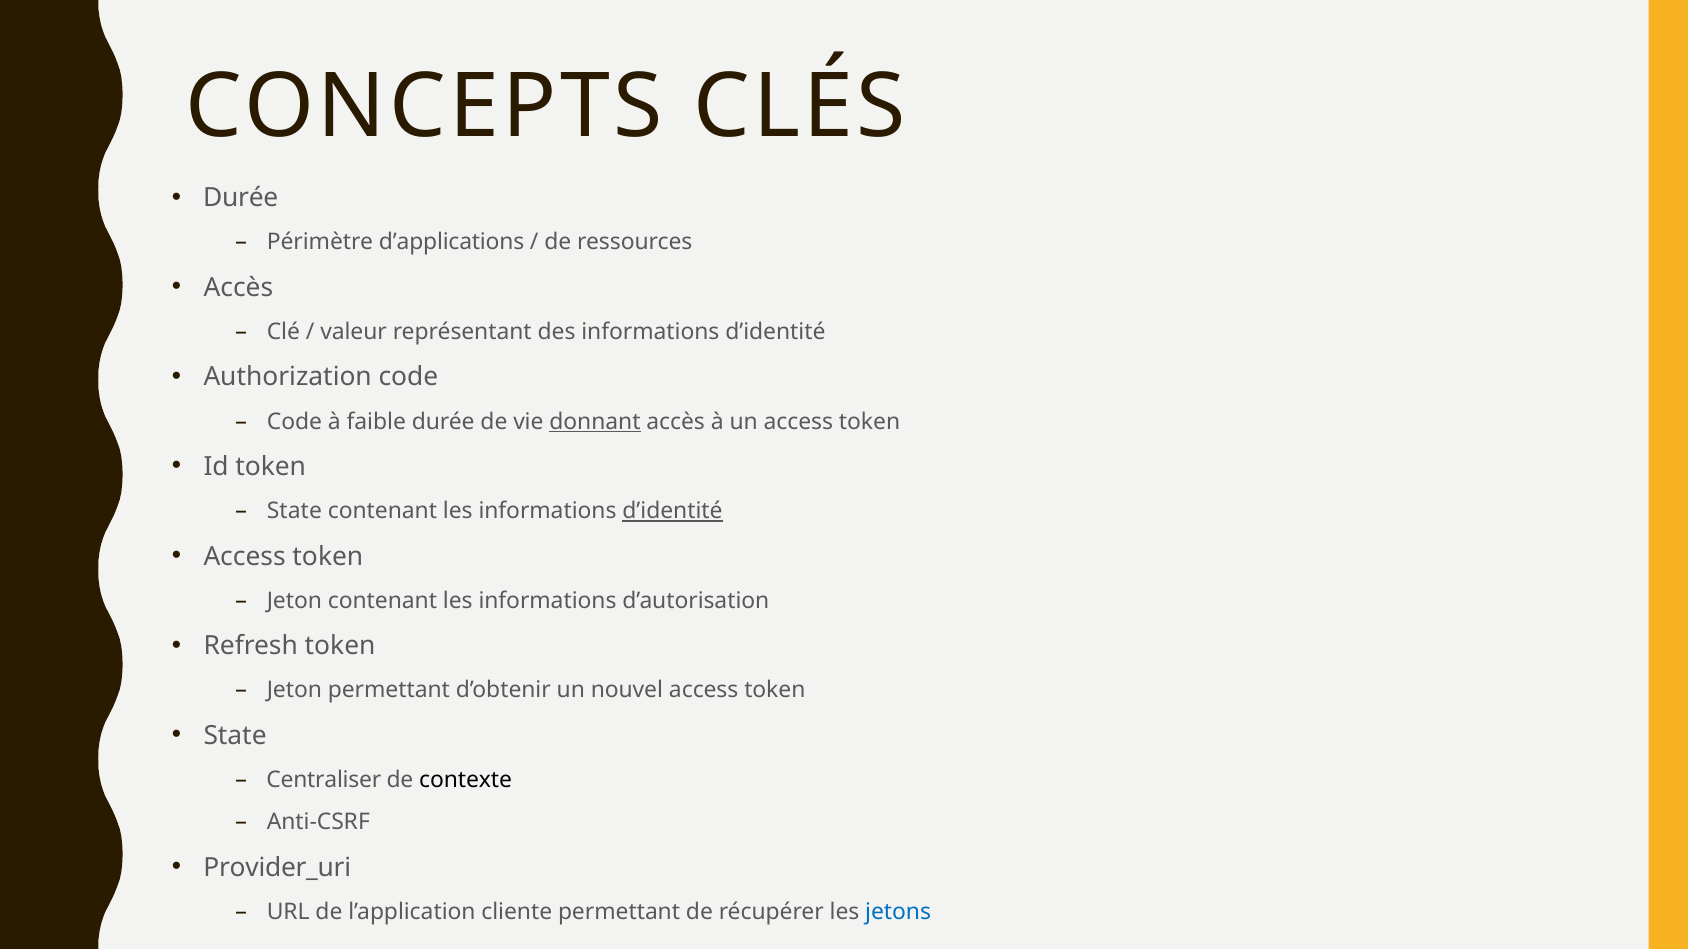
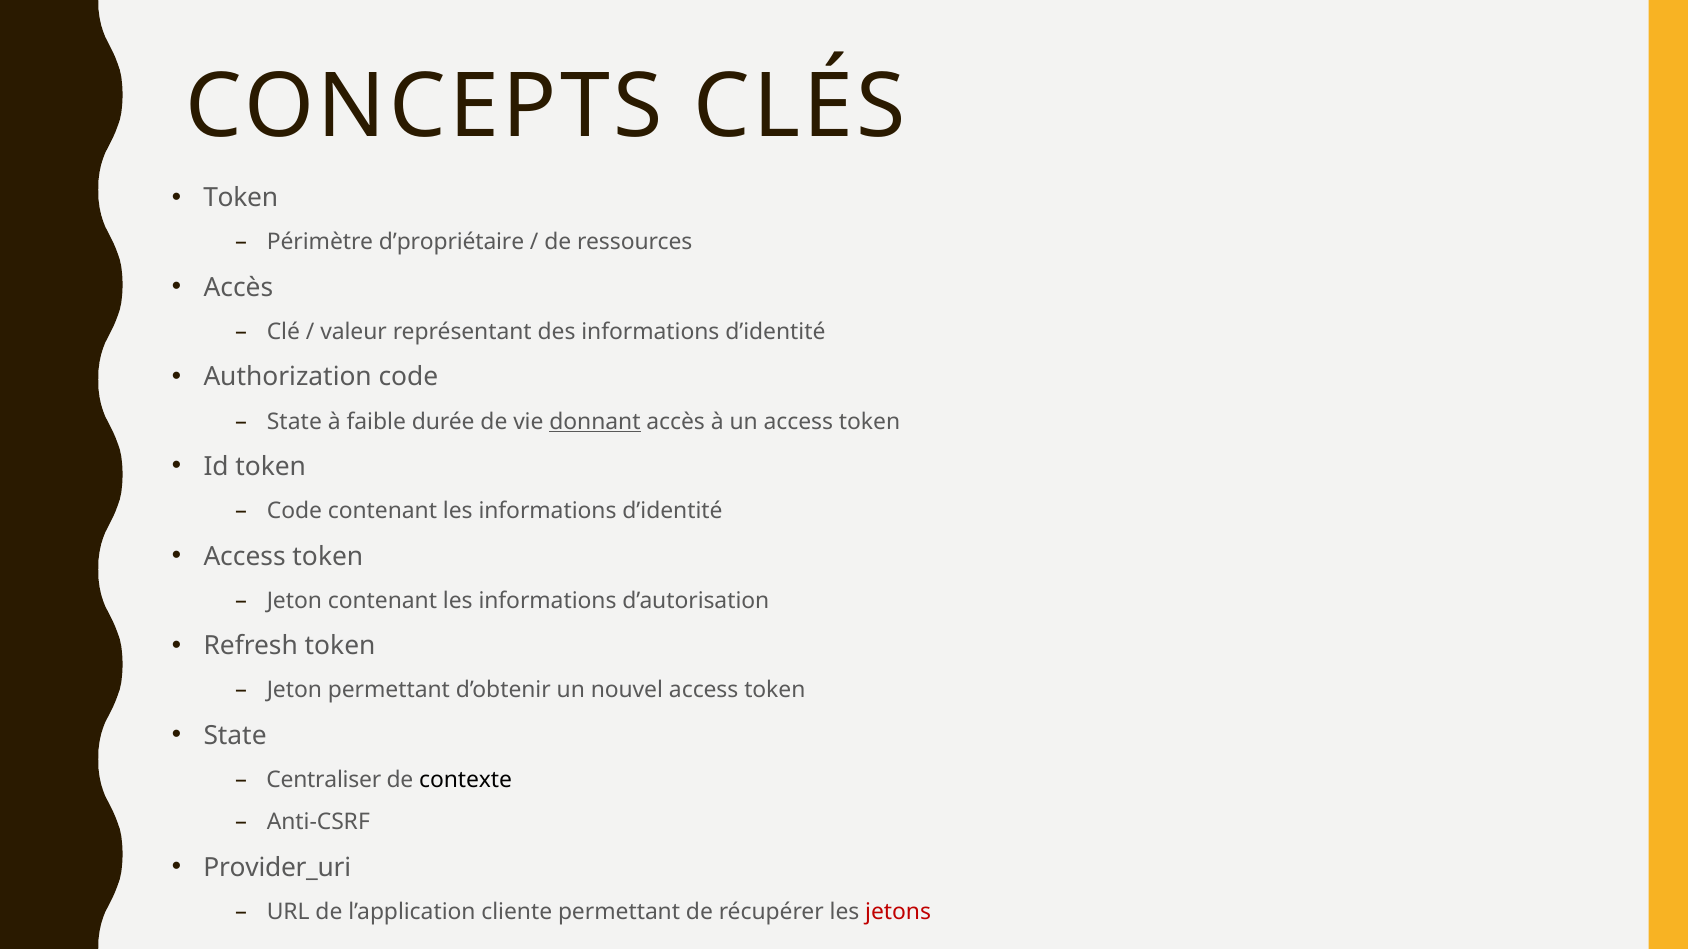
Durée: Durée -> Token (241, 198)
d’applications: d’applications -> d’propriétaire (452, 243)
Code: Code -> State (294, 422)
State: State -> Code (294, 511)
d’identité underline: present -> none (672, 511)
jetons colour: blue -> red (898, 912)
